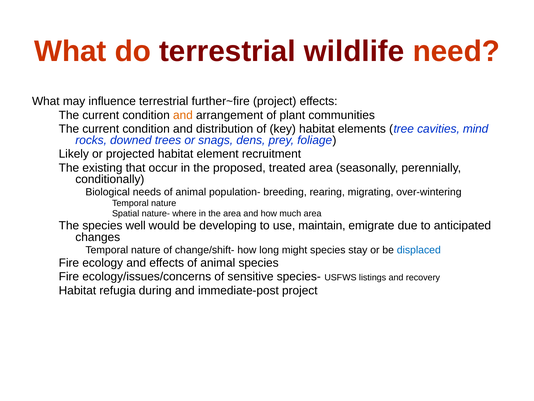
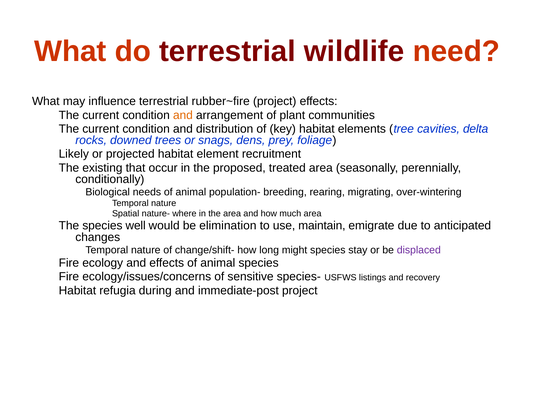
further~fire: further~fire -> rubber~fire (221, 101)
mind: mind -> delta (476, 129)
developing: developing -> elimination (228, 225)
displaced colour: blue -> purple (419, 250)
